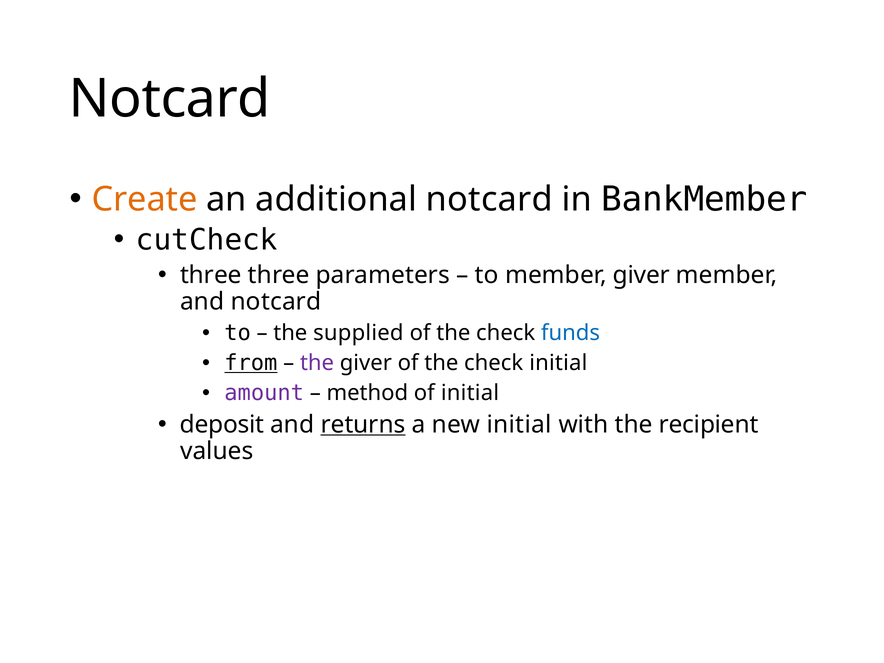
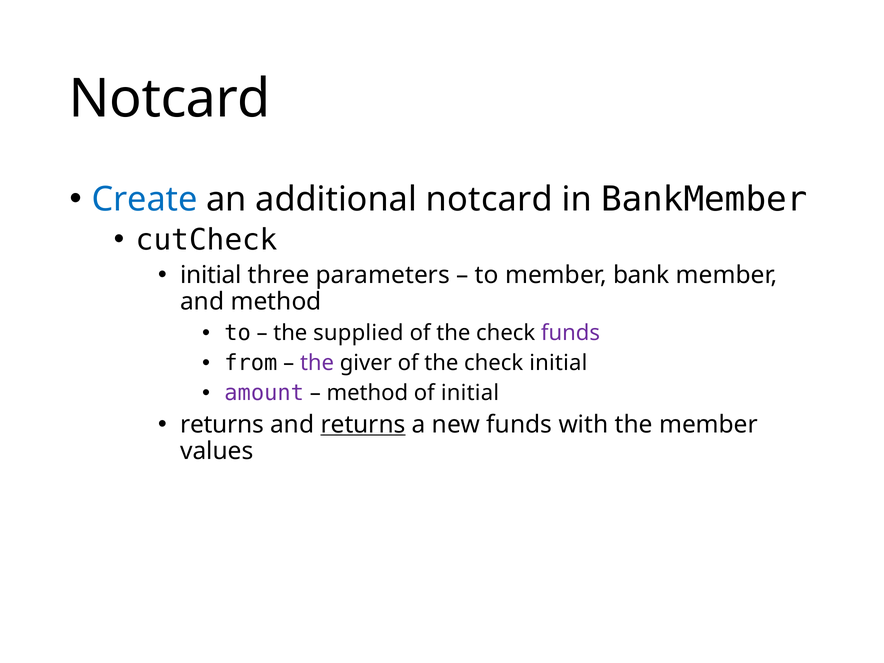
Create colour: orange -> blue (145, 199)
three: three -> initial (211, 275)
member giver: giver -> bank (641, 275)
and notcard: notcard -> method (276, 302)
funds colour: blue -> purple (571, 333)
from underline: present -> none (251, 363)
deposit: deposit -> returns (222, 424)
new initial: initial -> funds (519, 424)
the recipient: recipient -> member (709, 424)
